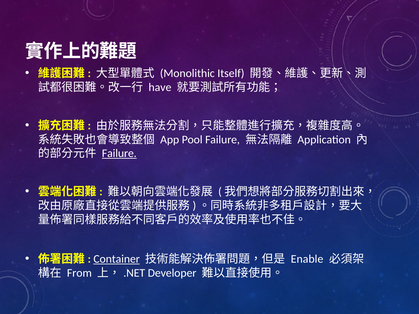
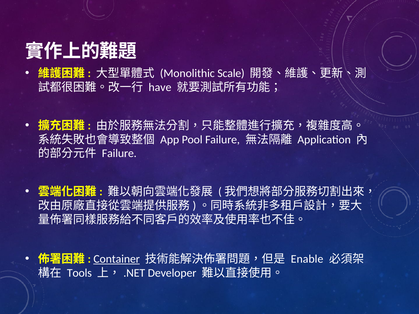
Itself: Itself -> Scale (231, 73)
Failure underline: present -> none (119, 154)
From: From -> Tools (79, 273)
